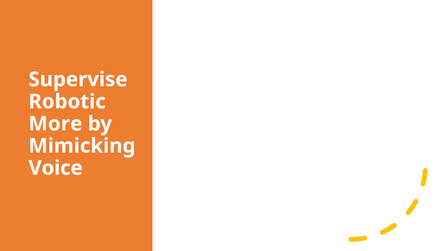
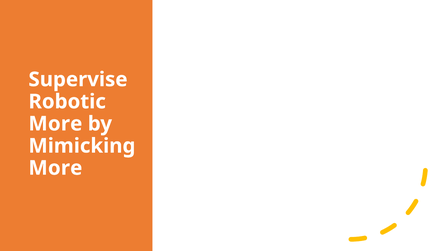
Voice: Voice -> More (55, 168)
